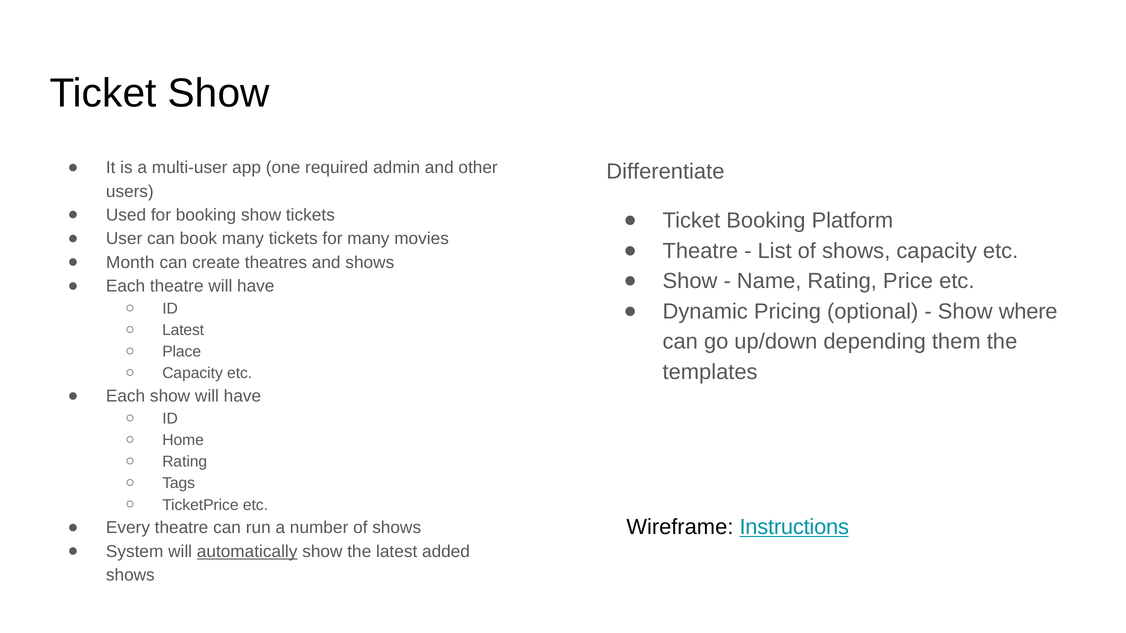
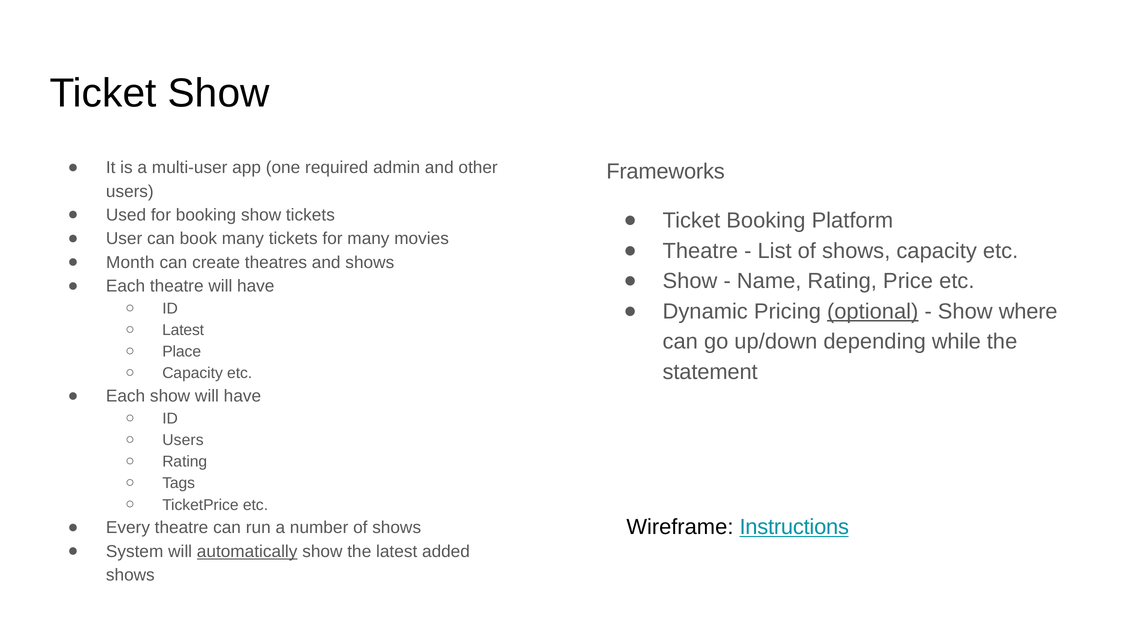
Differentiate: Differentiate -> Frameworks (665, 172)
optional underline: none -> present (873, 312)
them: them -> while (956, 342)
templates: templates -> statement (710, 372)
Home: Home -> Users (183, 440)
